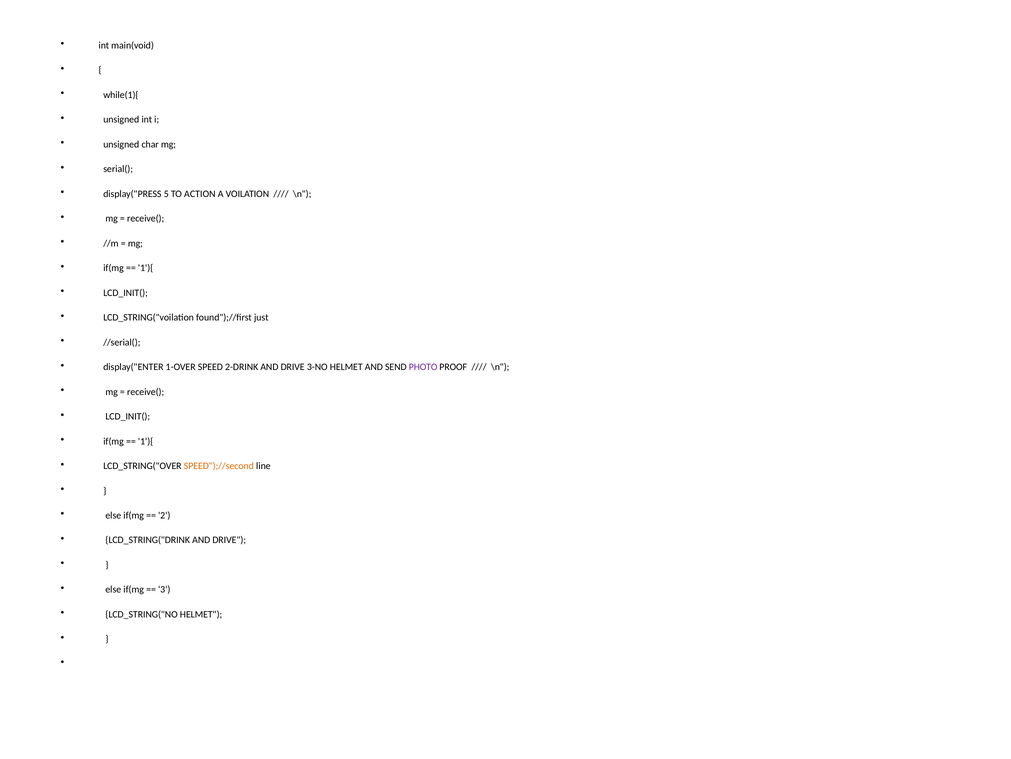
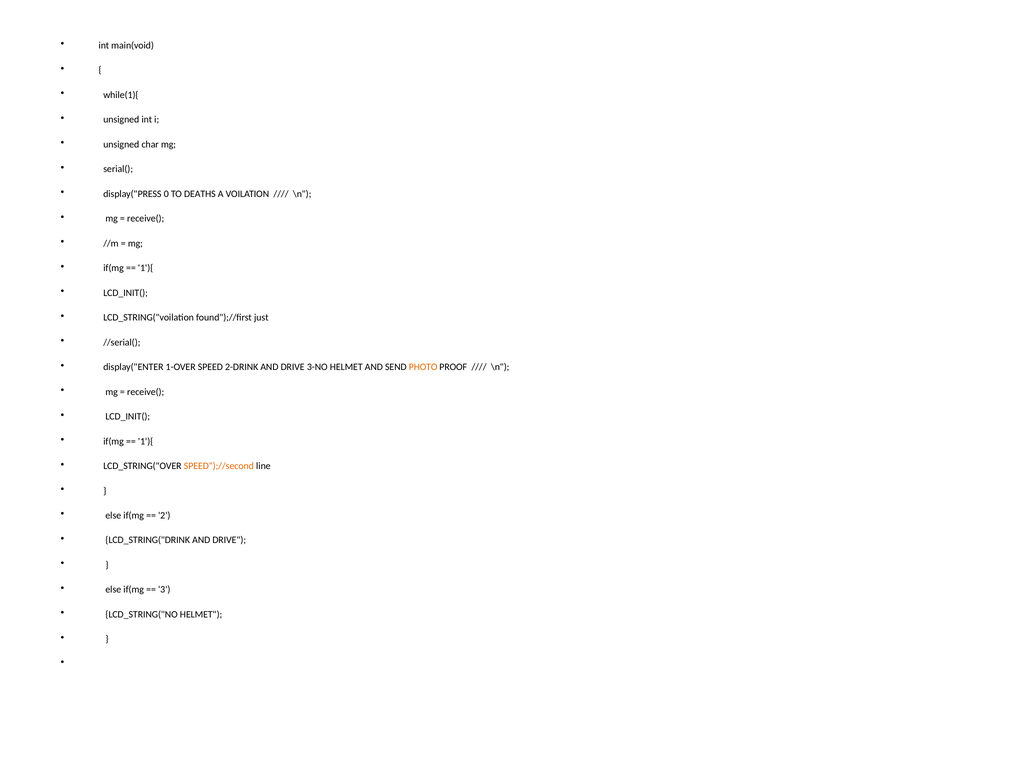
5: 5 -> 0 (166, 194)
ACTION: ACTION -> DEATHS (200, 194)
PHOTO colour: purple -> orange (423, 367)
